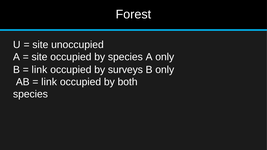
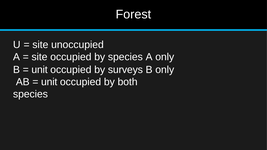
link: link -> unit (40, 70)
link: link -> unit (49, 82)
